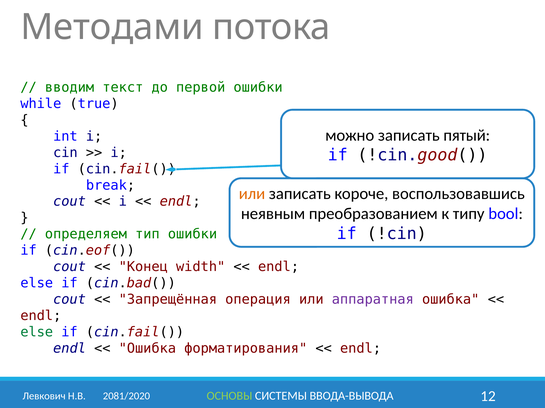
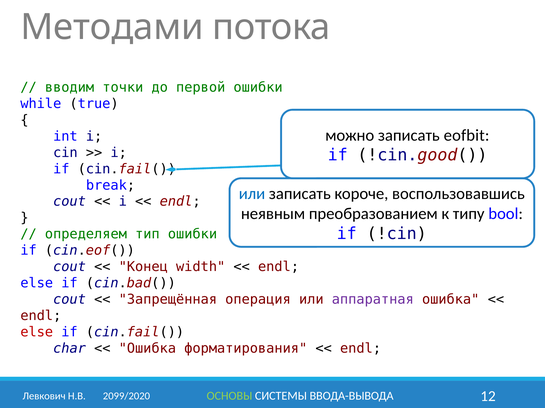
текст: текст -> точки (123, 87)
пятый: пятый -> eofbit (467, 135)
или colour: orange -> blue (252, 194)
else colour: green -> red (37, 333)
endl: endl -> char (70, 349)
2081/2020: 2081/2020 -> 2099/2020 (126, 397)
